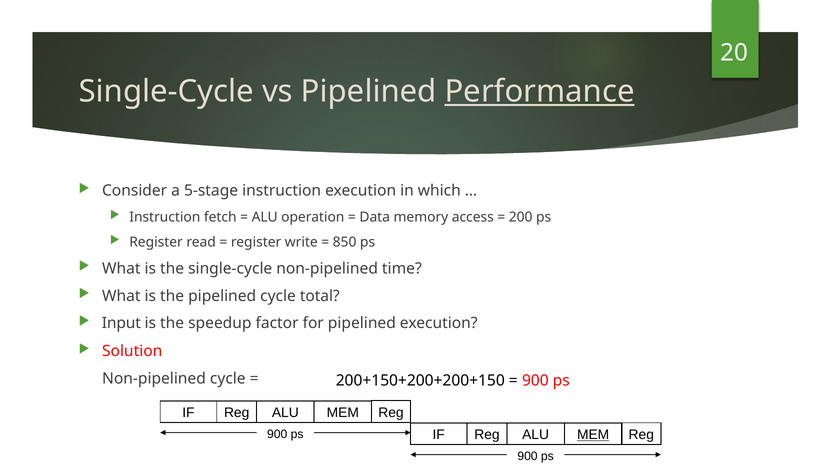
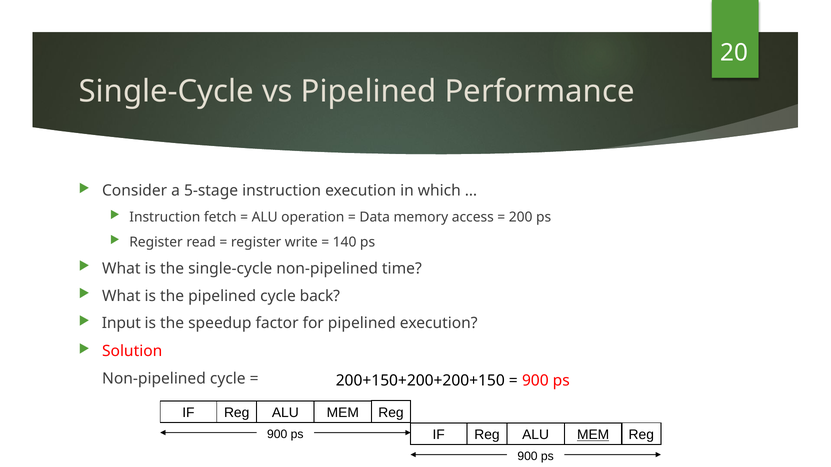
Performance underline: present -> none (540, 92)
850: 850 -> 140 (345, 242)
total: total -> back (320, 296)
